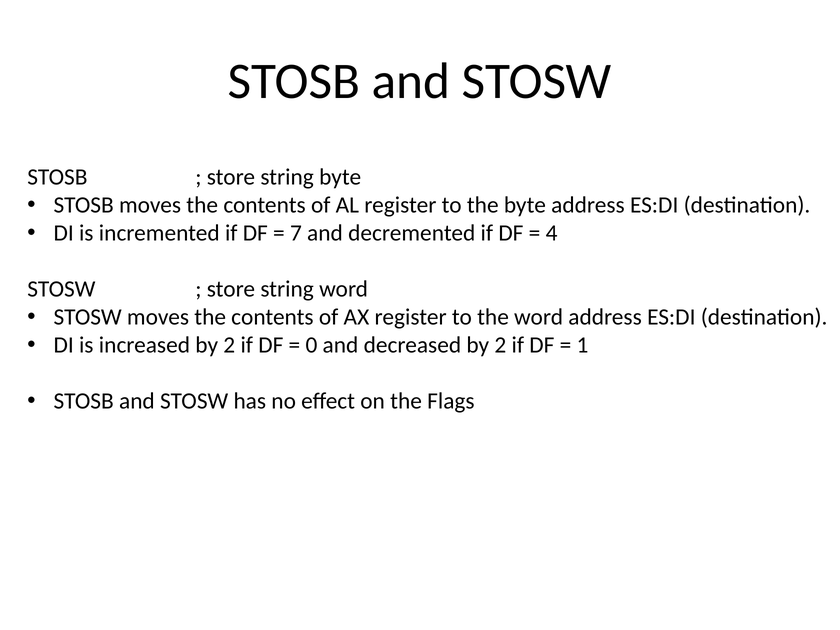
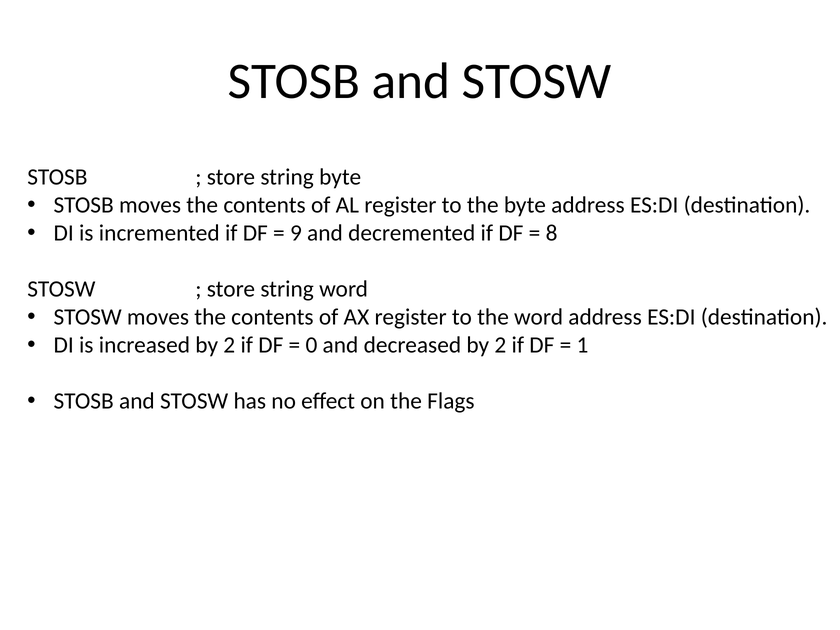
7: 7 -> 9 (296, 233)
4: 4 -> 8 (552, 233)
